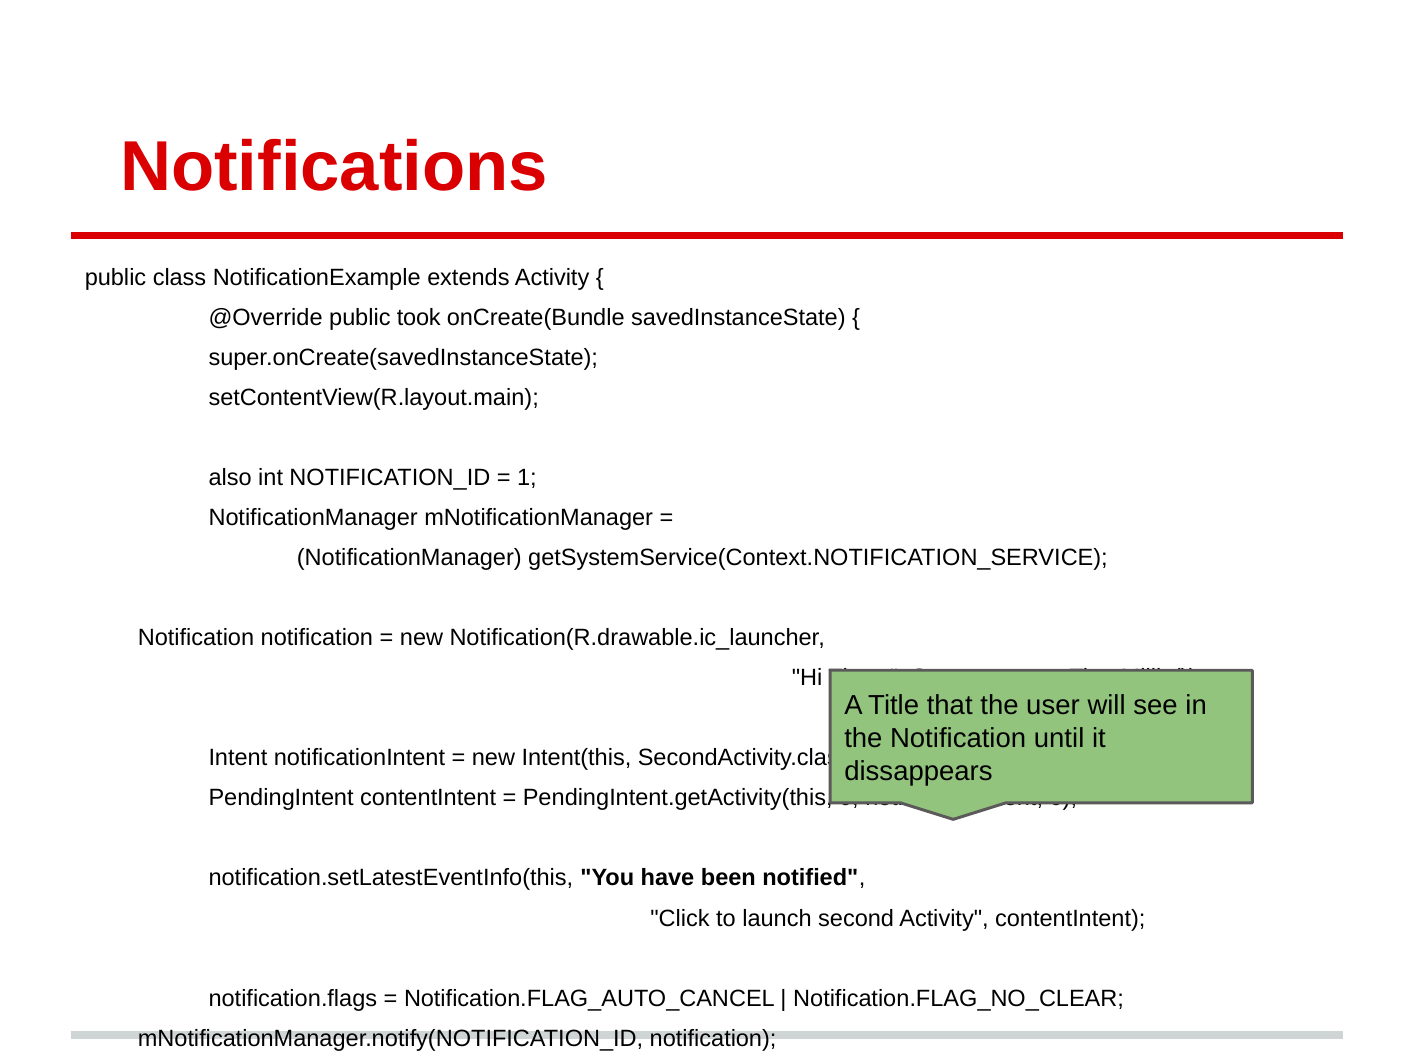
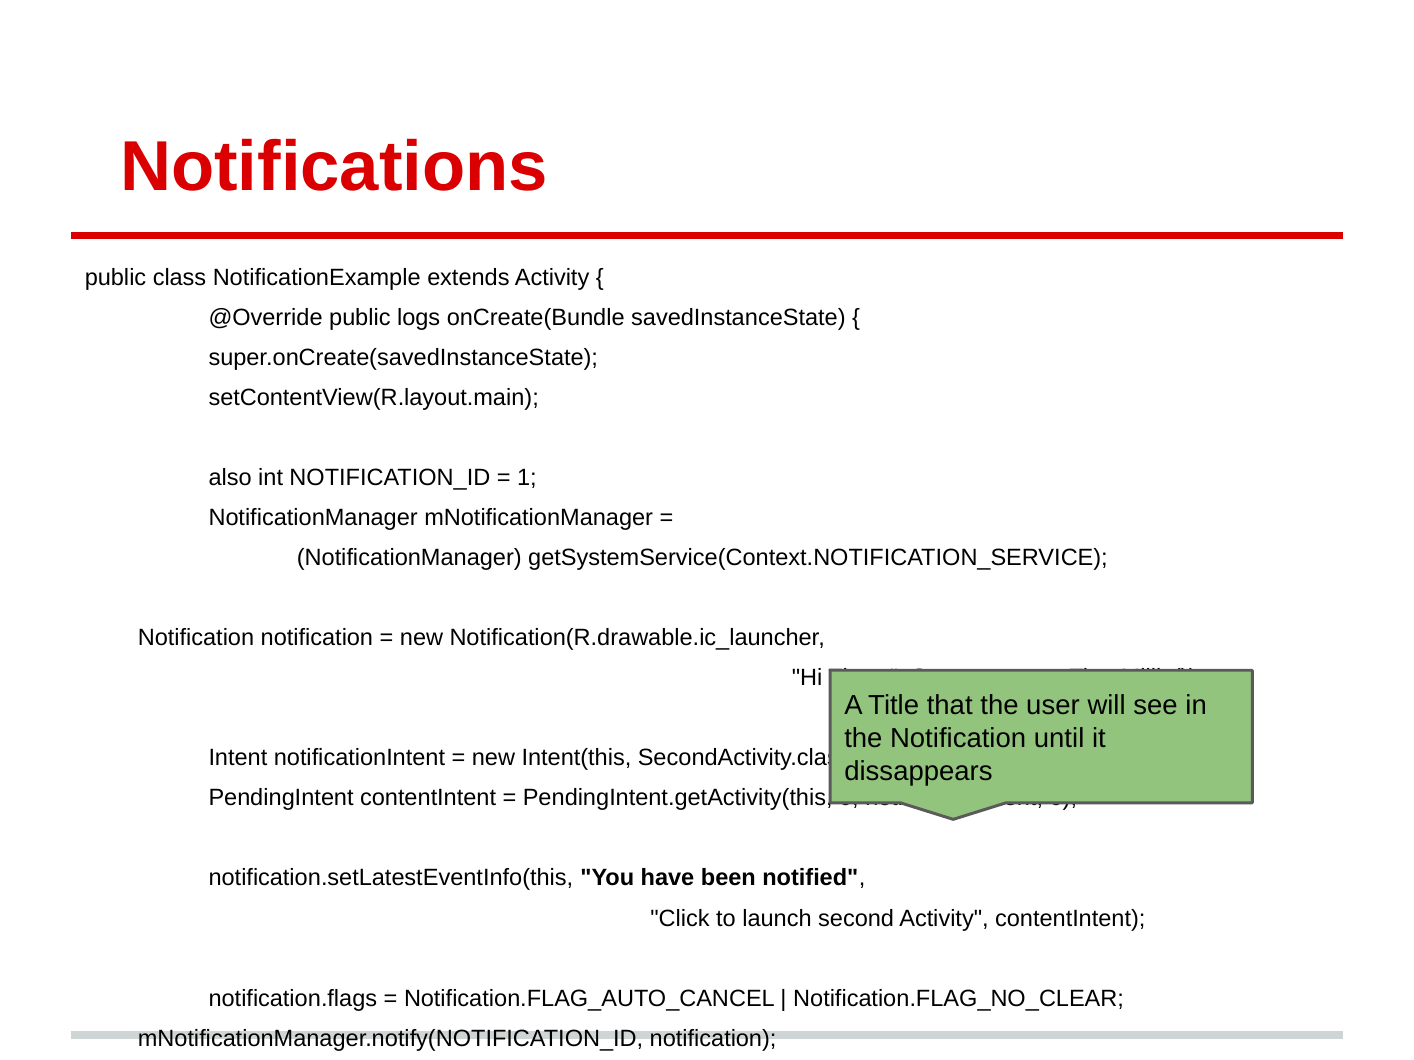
took: took -> logs (419, 317)
